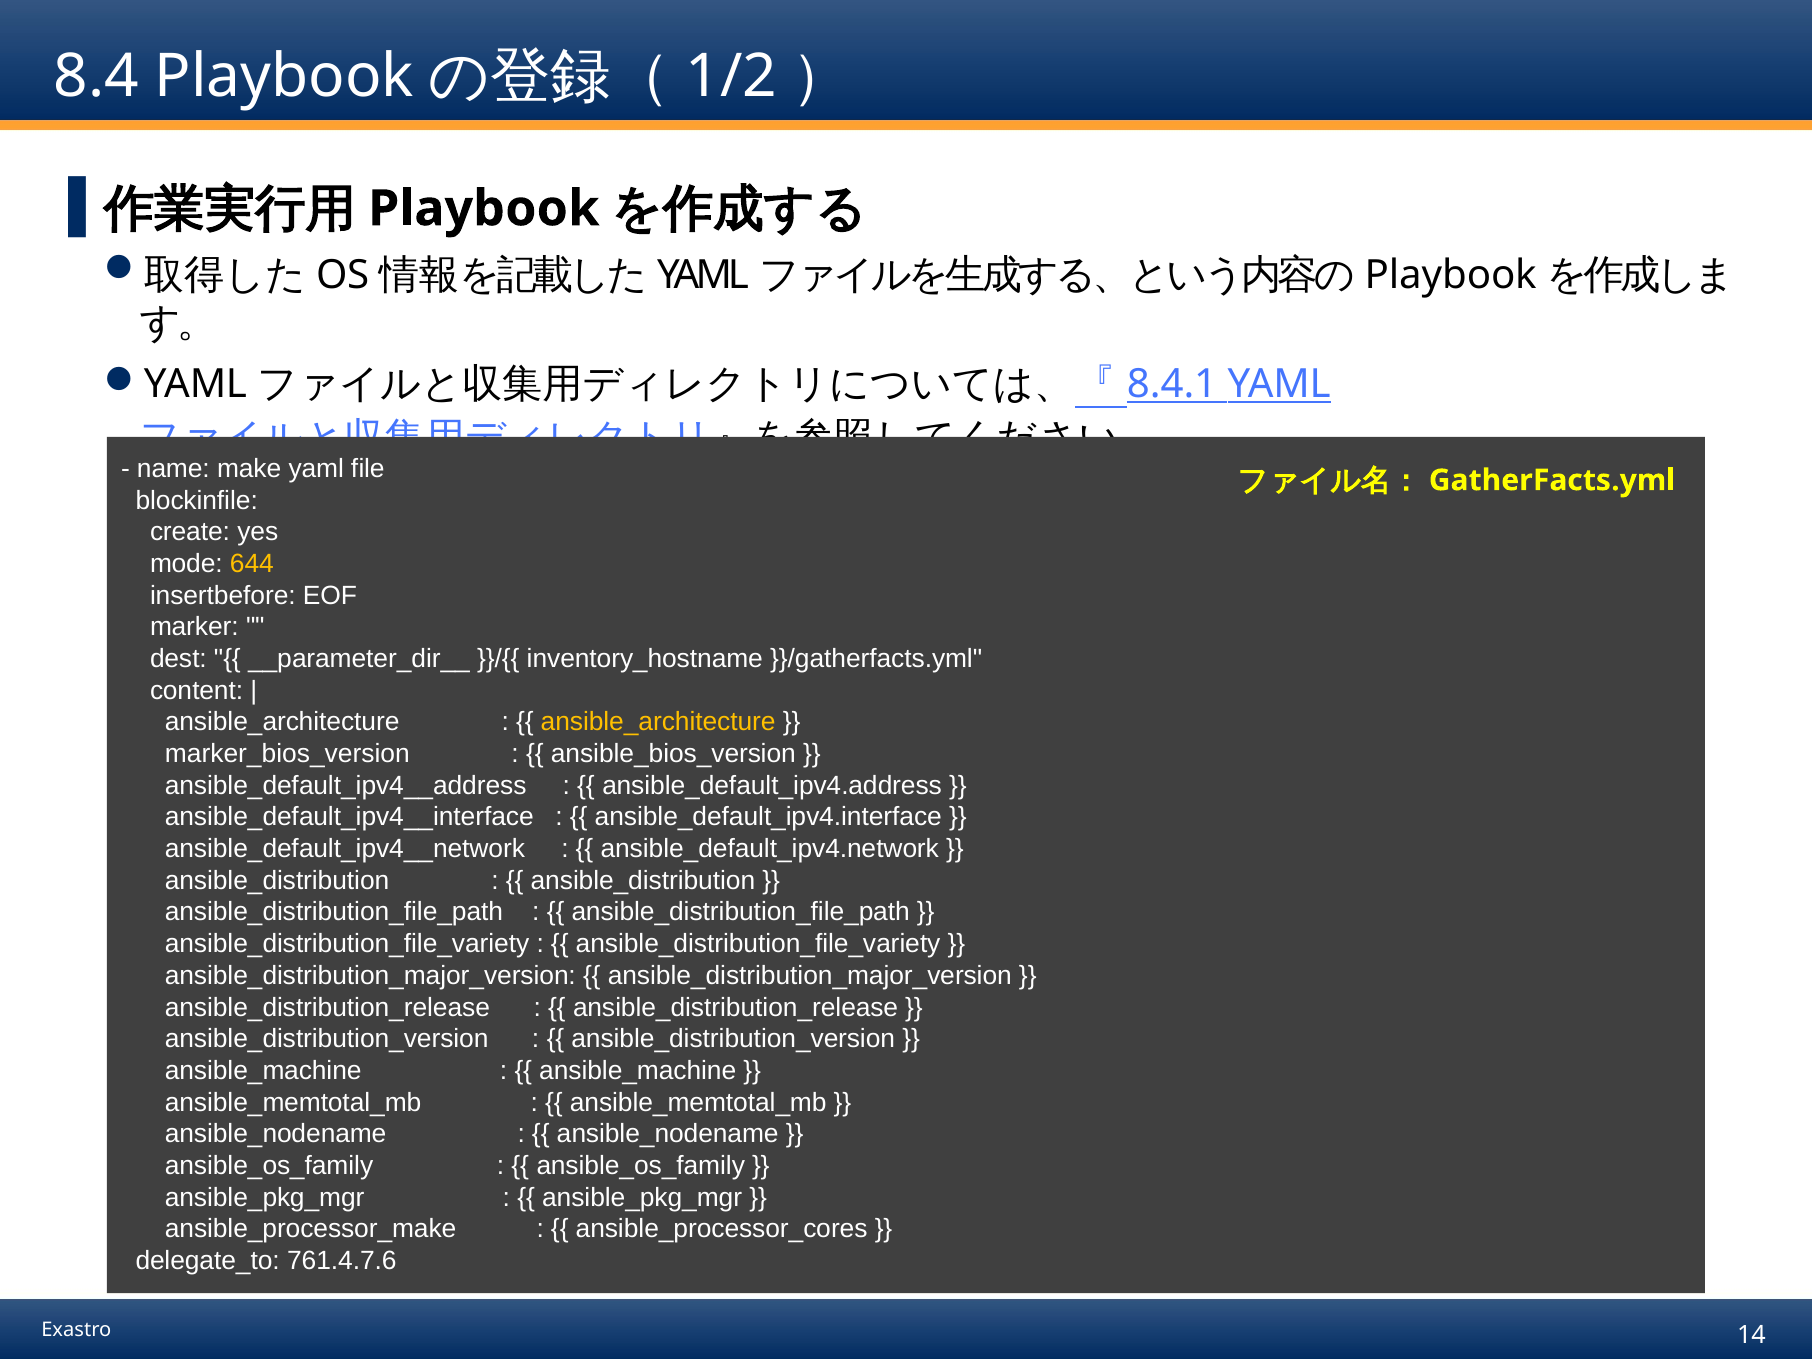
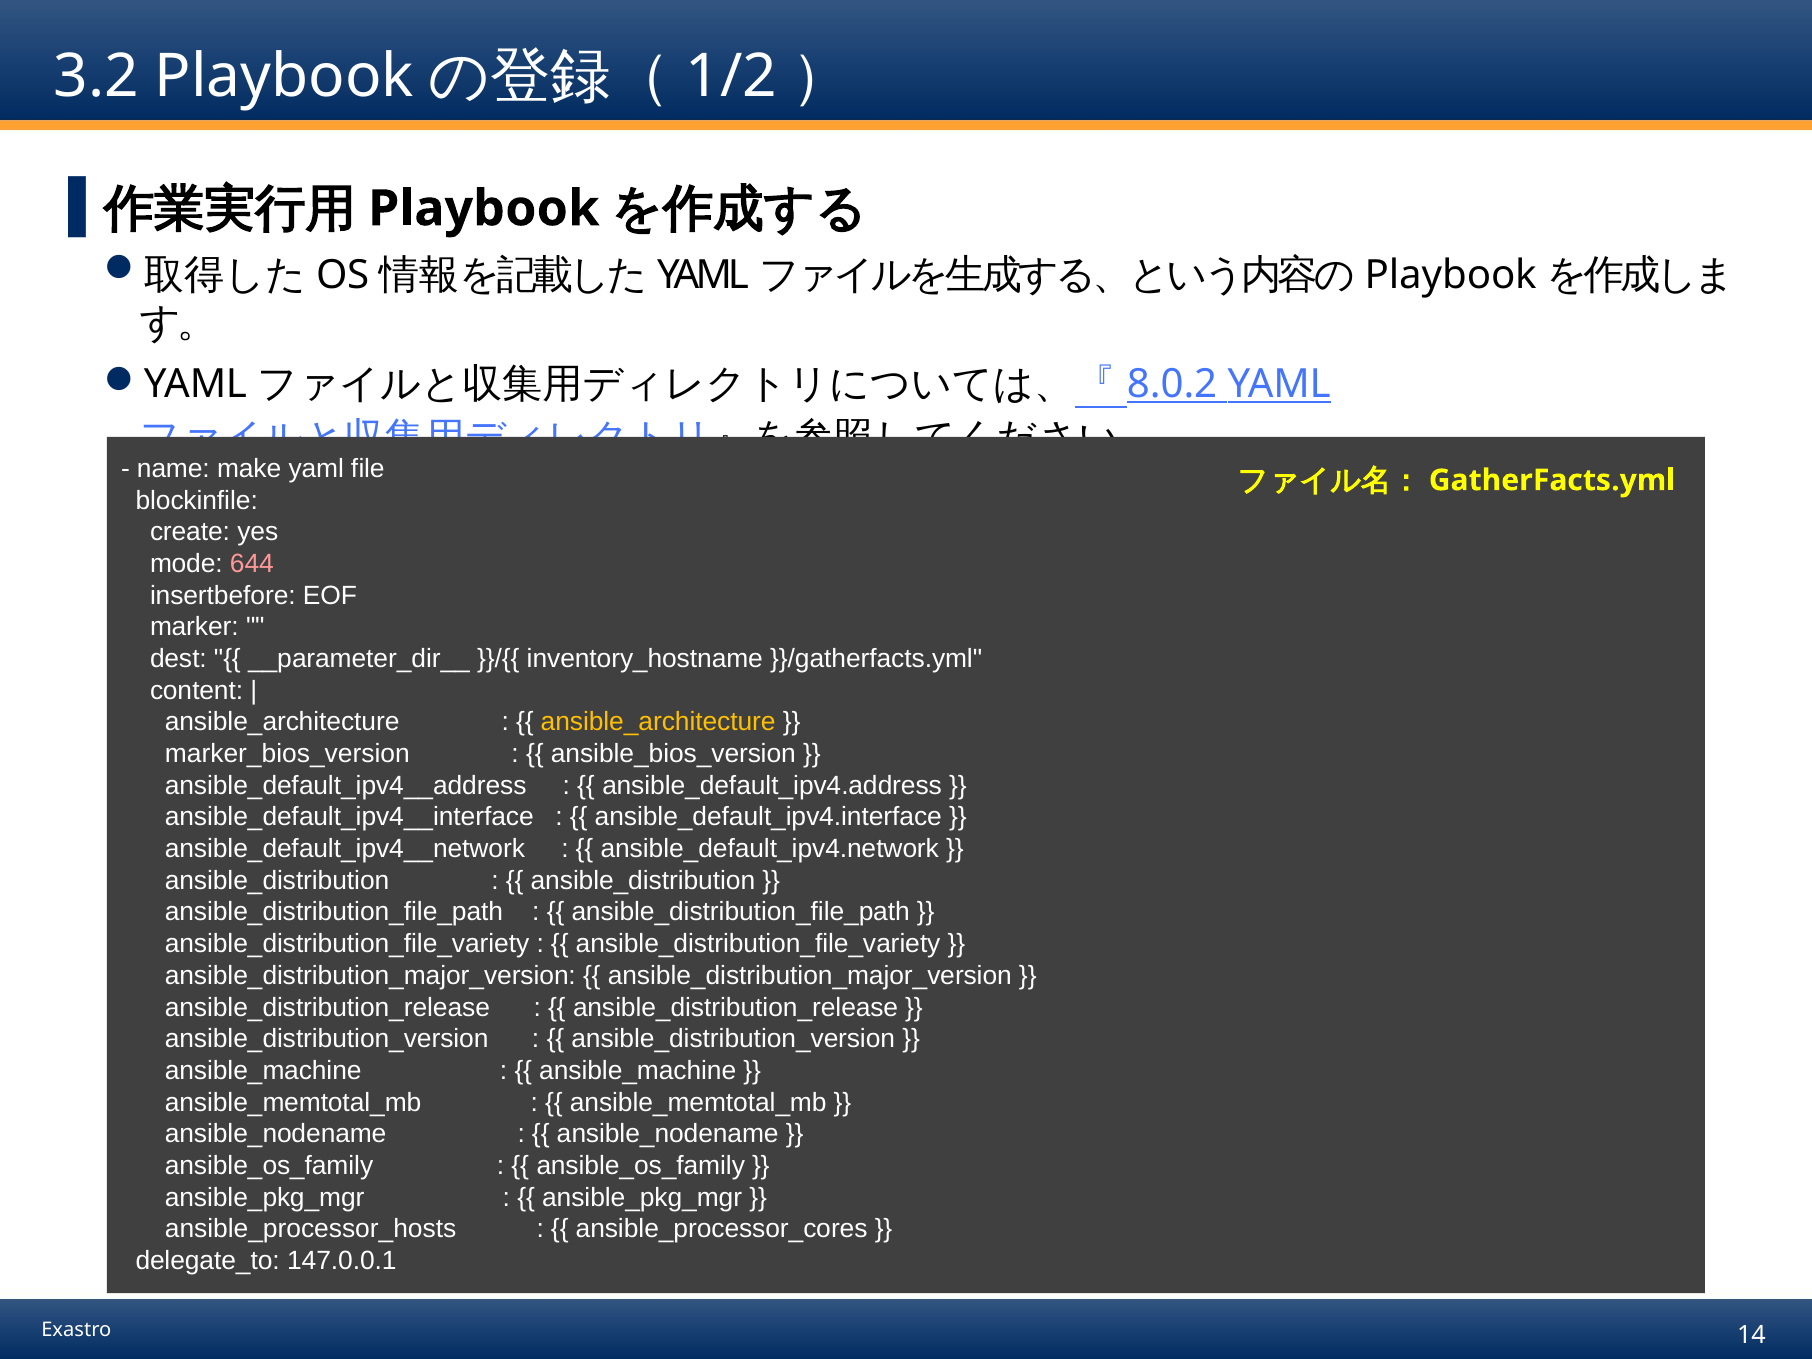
8.4: 8.4 -> 3.2 (96, 77)
8.4.1: 8.4.1 -> 8.0.2 (1172, 384)
644 colour: yellow -> pink (252, 564)
ansible_processor_make: ansible_processor_make -> ansible_processor_hosts (311, 1229)
761.4.7.6: 761.4.7.6 -> 147.0.0.1 (342, 1261)
